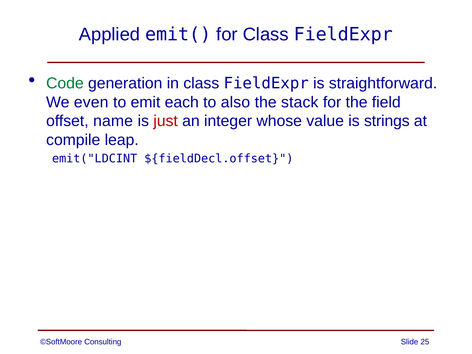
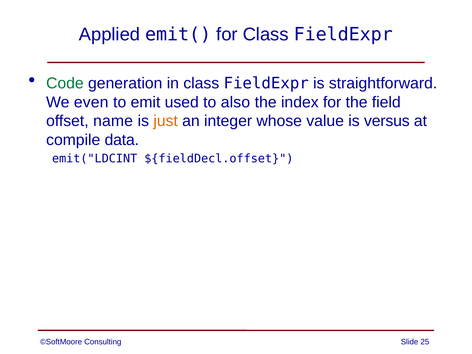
each: each -> used (182, 102)
stack: stack -> index (300, 102)
just colour: red -> orange (166, 121)
strings: strings -> versus (387, 121)
leap: leap -> data (122, 140)
